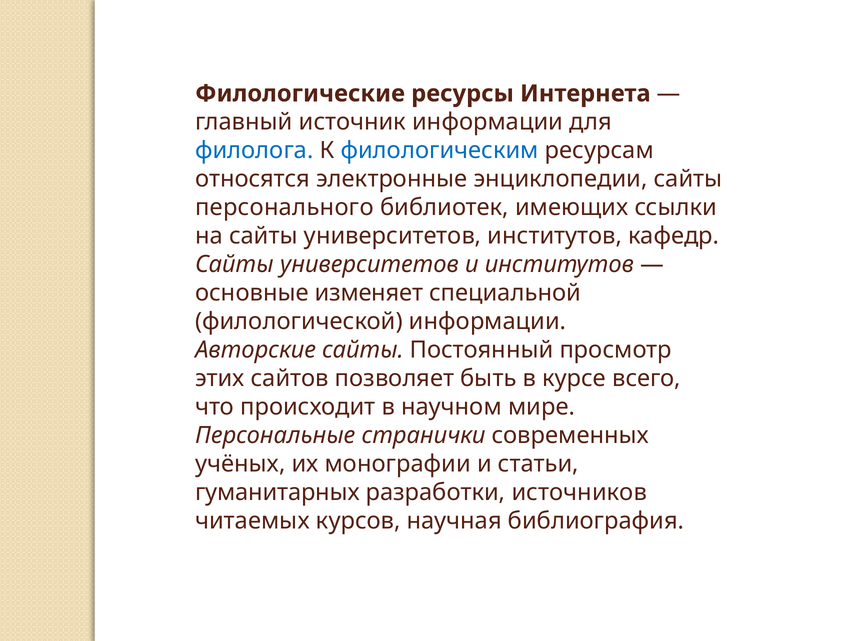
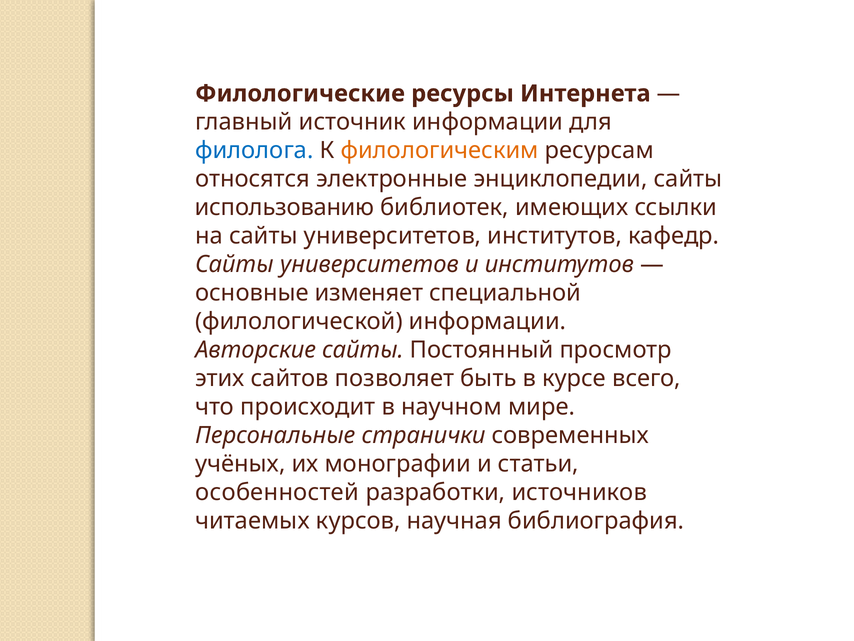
филологическим colour: blue -> orange (440, 150)
персонального: персонального -> использованию (285, 207)
гуманитарных: гуманитарных -> особенностей (277, 492)
